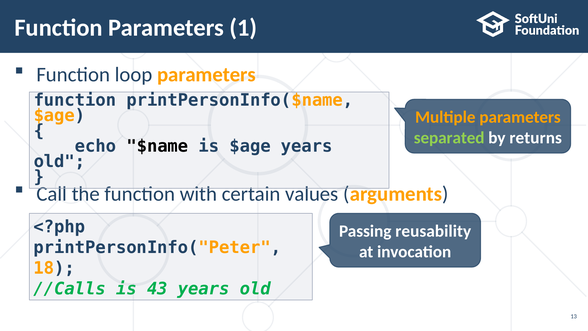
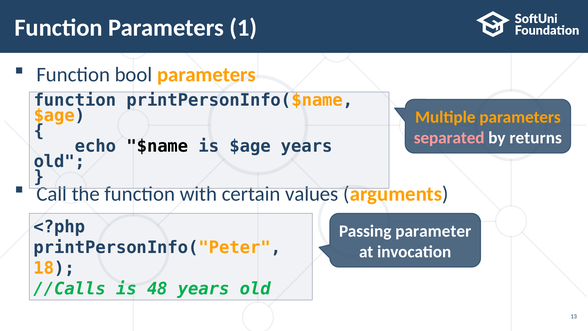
loop: loop -> bool (134, 75)
separated colour: light green -> pink (449, 138)
reusability: reusability -> parameter (433, 231)
43: 43 -> 48 (157, 289)
